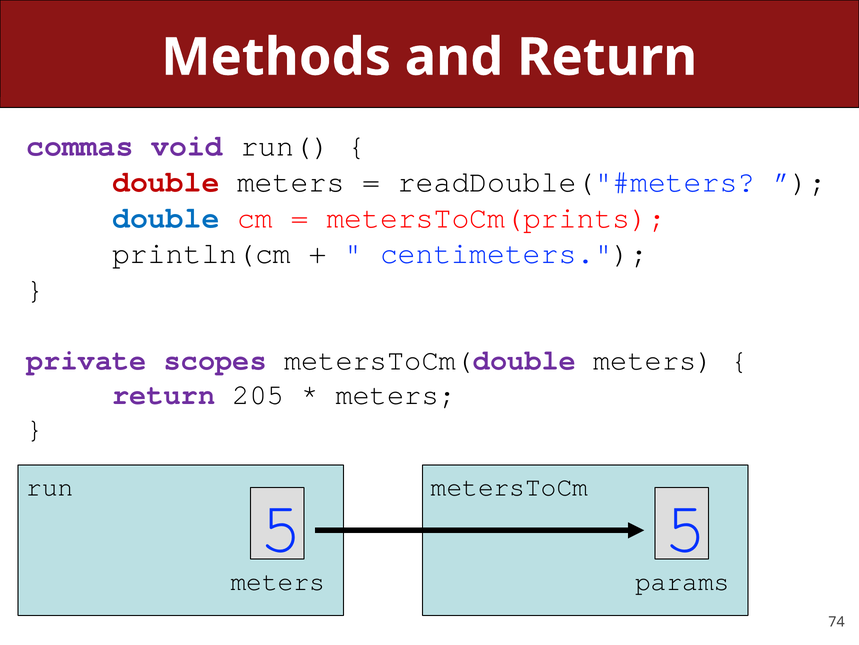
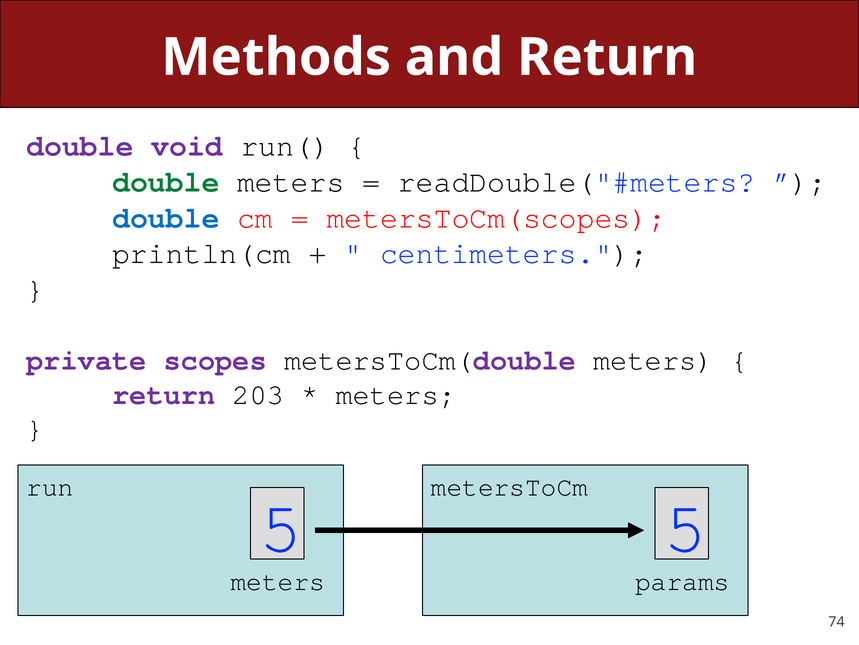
commas: commas -> double (80, 146)
double colour: red -> green (166, 182)
metersToCm(prints: metersToCm(prints -> metersToCm(scopes (496, 217)
205: 205 -> 203 (258, 394)
